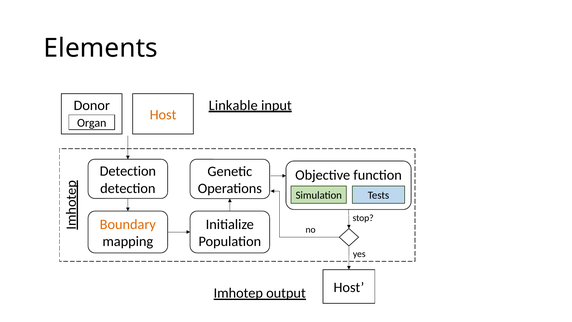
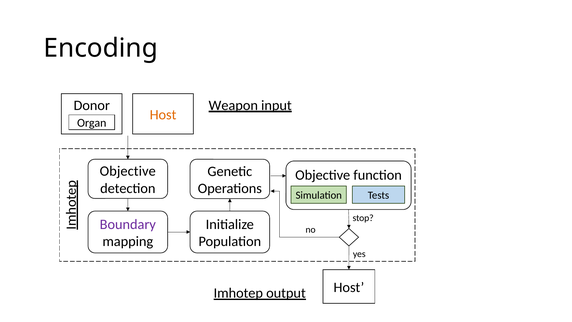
Elements: Elements -> Encoding (101, 48)
Linkable: Linkable -> Weapon (233, 105)
Detection: Detection -> Objective (128, 171)
Boundary colour: orange -> purple (128, 224)
